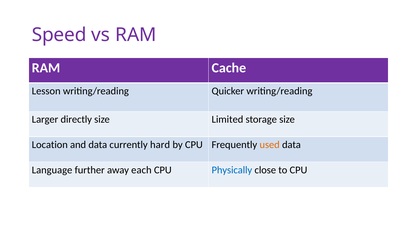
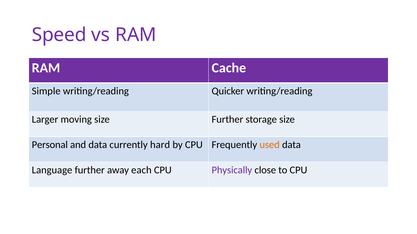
Lesson: Lesson -> Simple (46, 91)
directly: directly -> moving (76, 120)
size Limited: Limited -> Further (227, 120)
Location: Location -> Personal (50, 145)
Physically colour: blue -> purple (232, 170)
